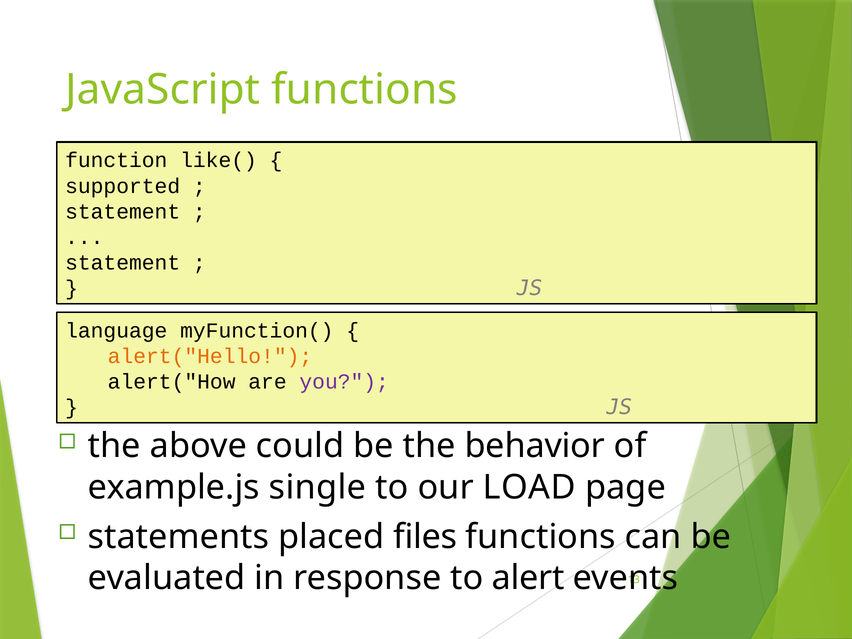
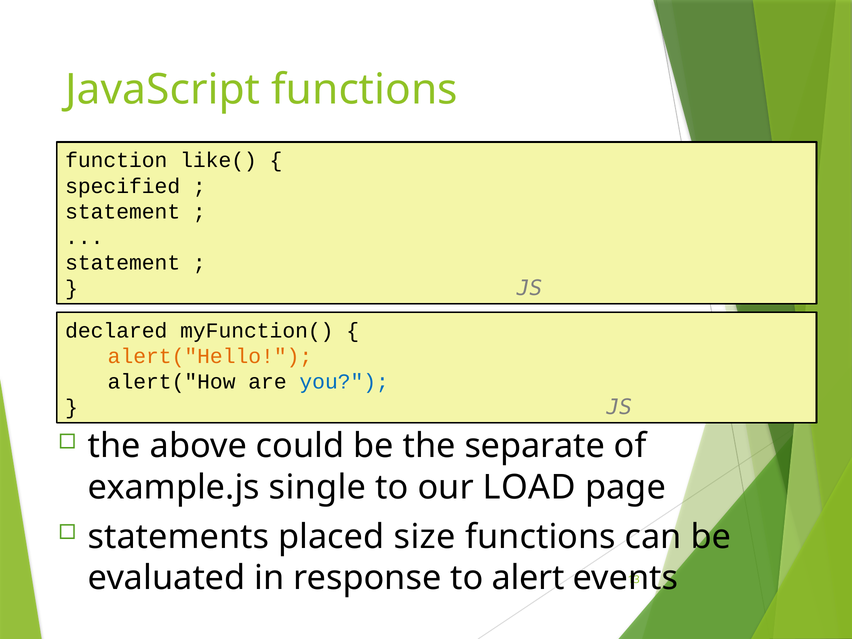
supported: supported -> specified (123, 186)
language: language -> declared (116, 331)
you colour: purple -> blue (344, 382)
behavior: behavior -> separate (535, 446)
files: files -> size (425, 537)
